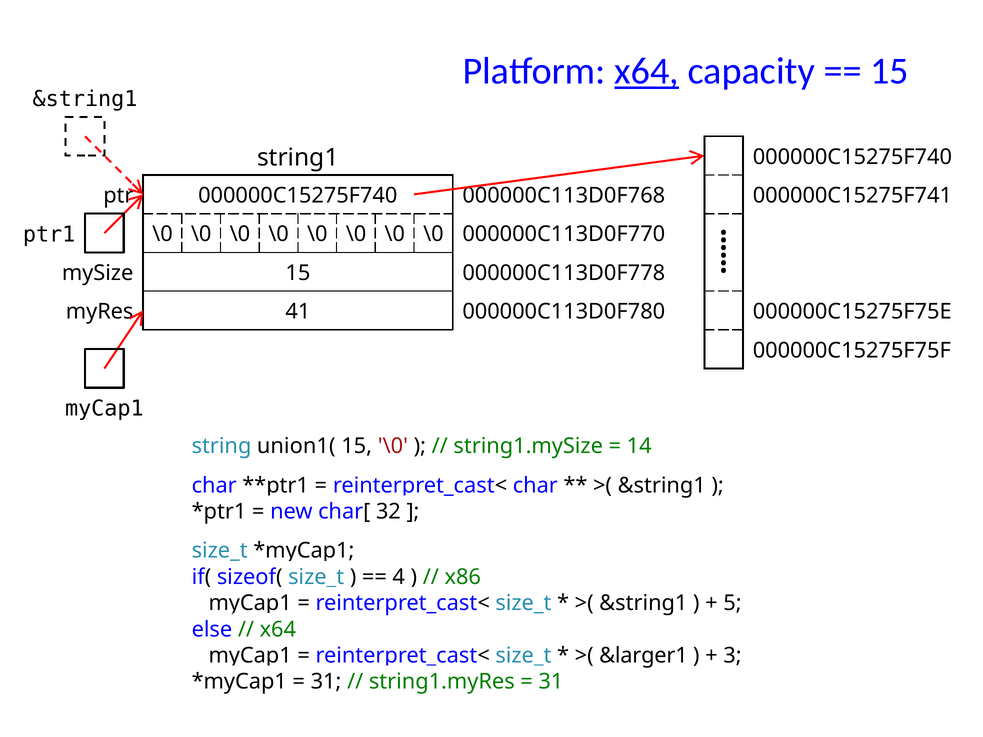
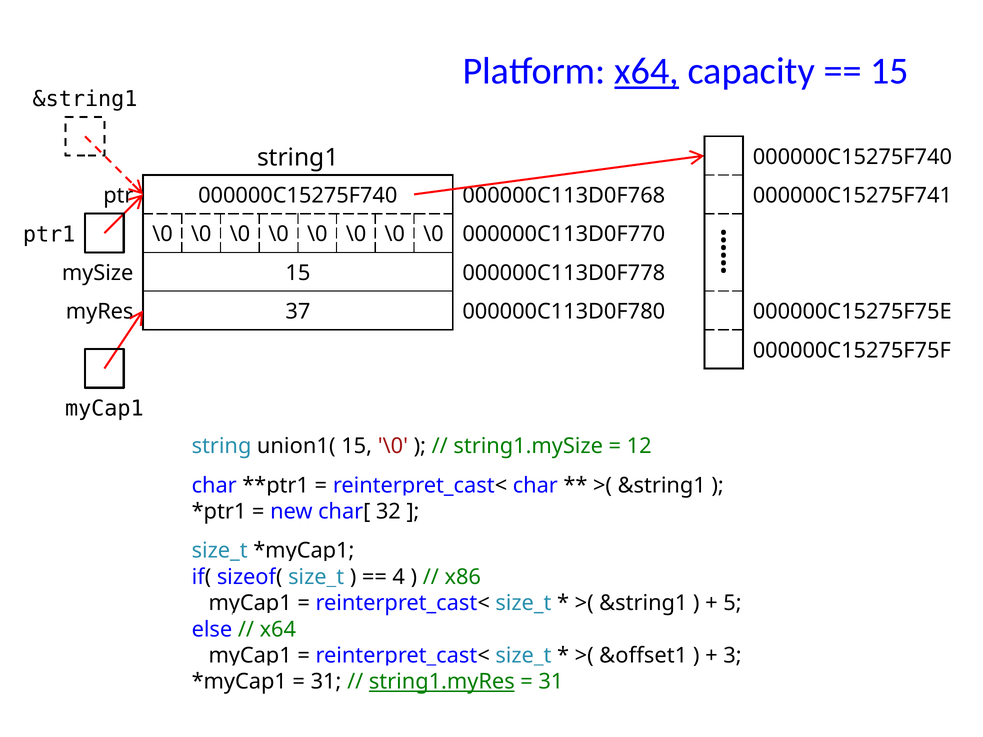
41: 41 -> 37 (298, 312)
14: 14 -> 12 (639, 446)
&larger1: &larger1 -> &offset1 (643, 656)
string1.myRes underline: none -> present (442, 682)
